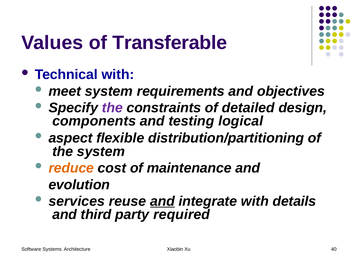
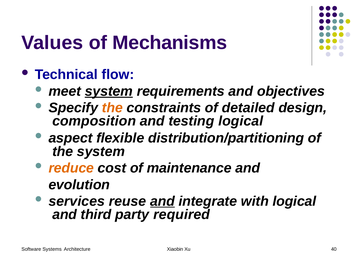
Transferable: Transferable -> Mechanisms (170, 43)
Technical with: with -> flow (118, 75)
system underline: none -> present (109, 91)
the colour: purple -> orange (112, 108)
components: components -> composition (94, 121)
with details: details -> logical (294, 202)
